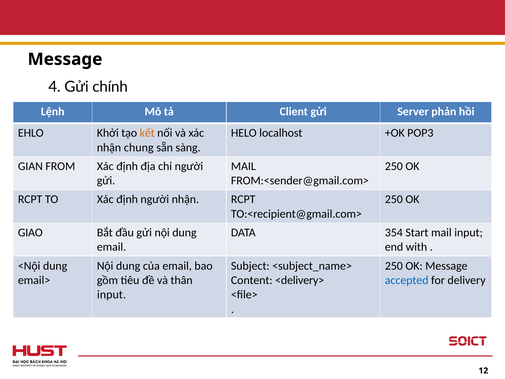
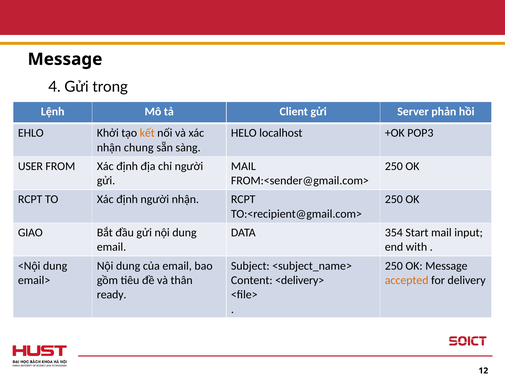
chính: chính -> trong (110, 87)
GIAN: GIAN -> USER (30, 166)
accepted colour: blue -> orange (407, 280)
input: input -> ready (112, 294)
